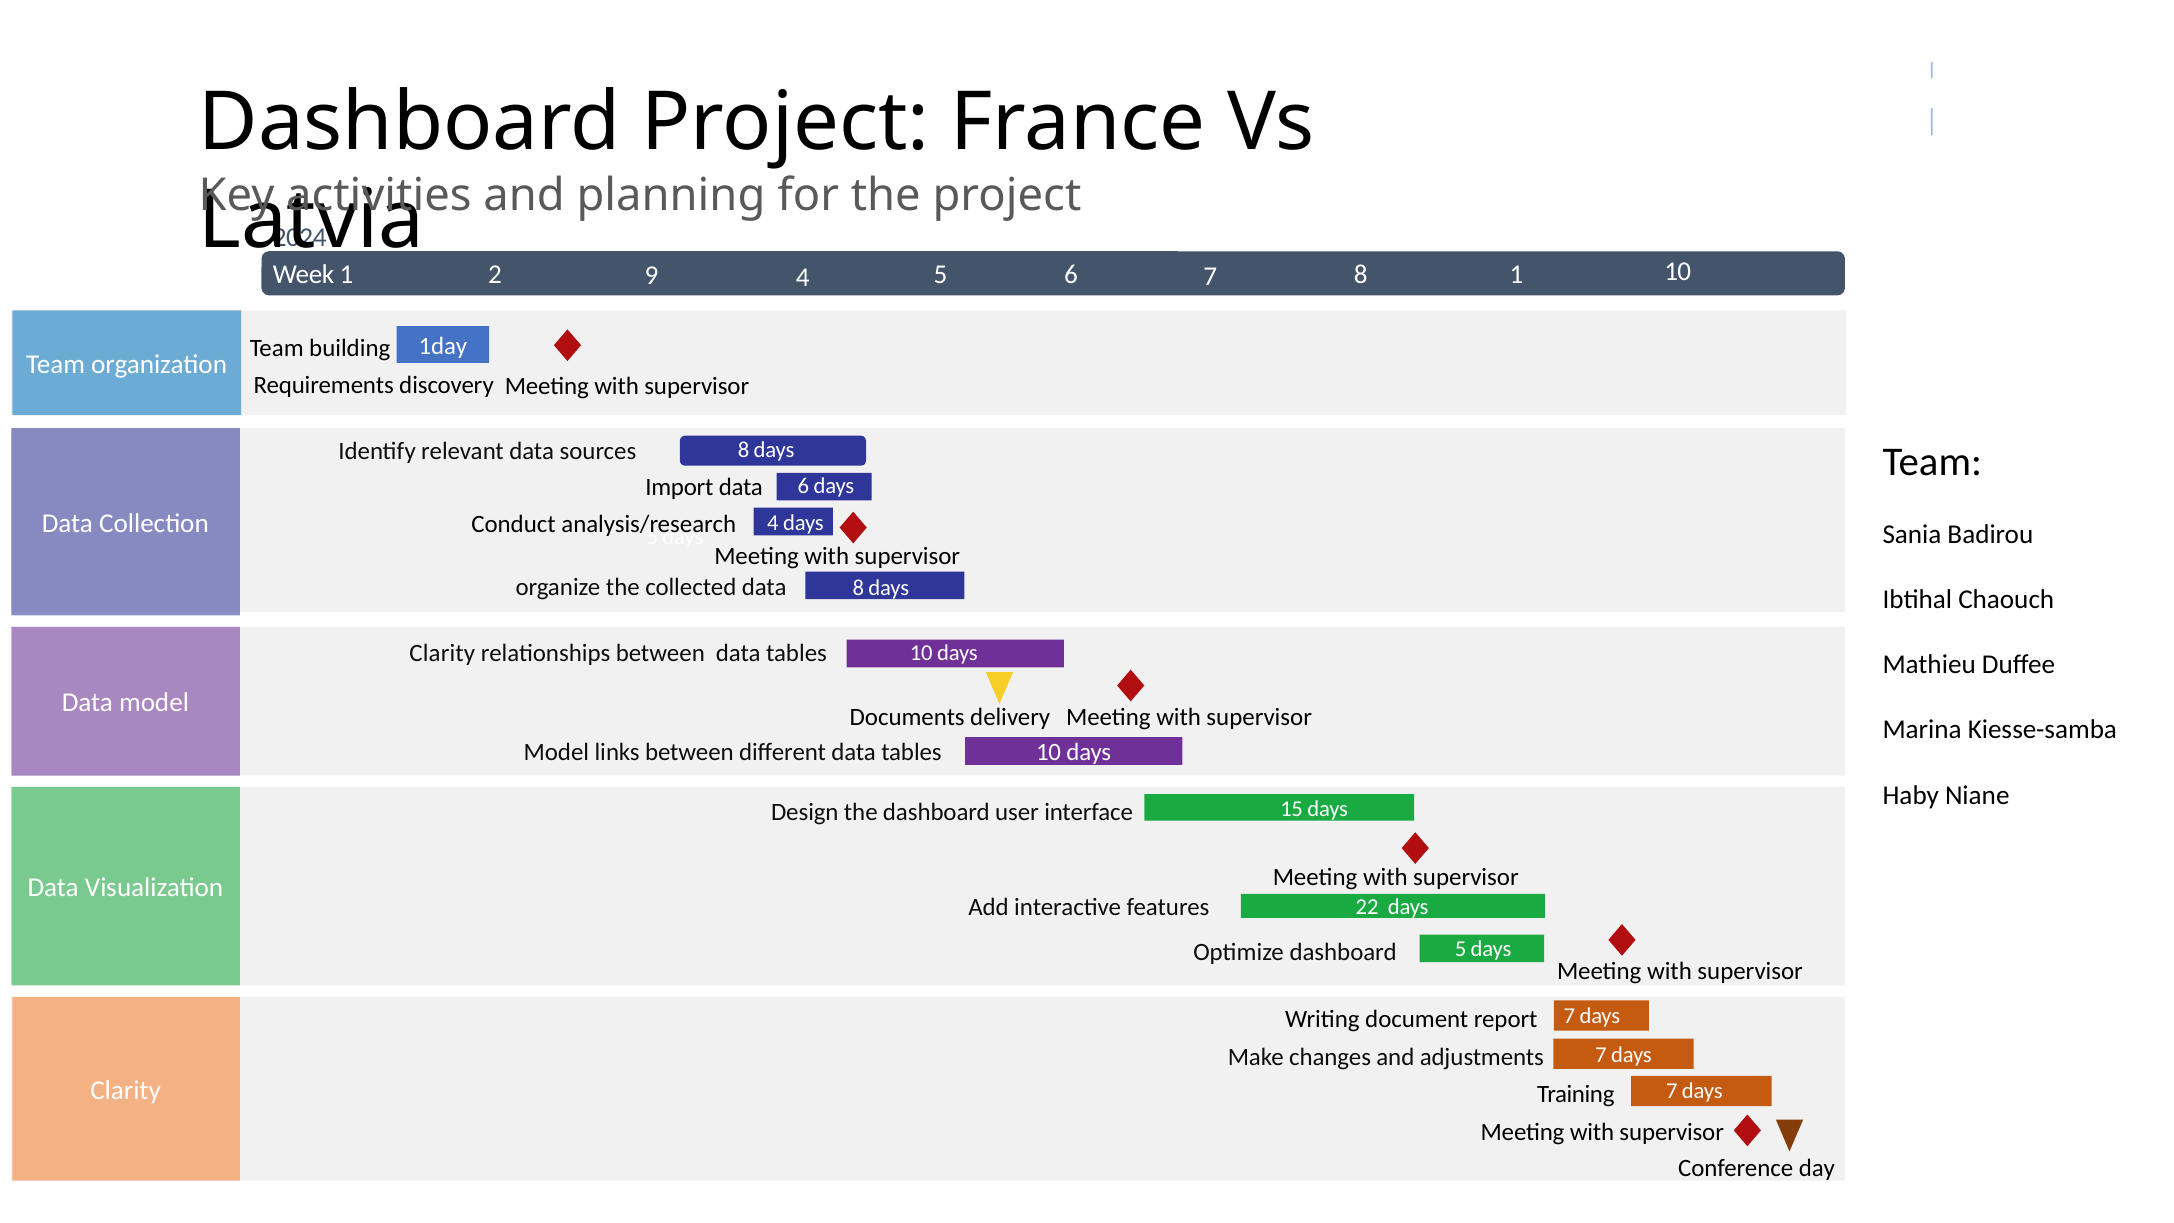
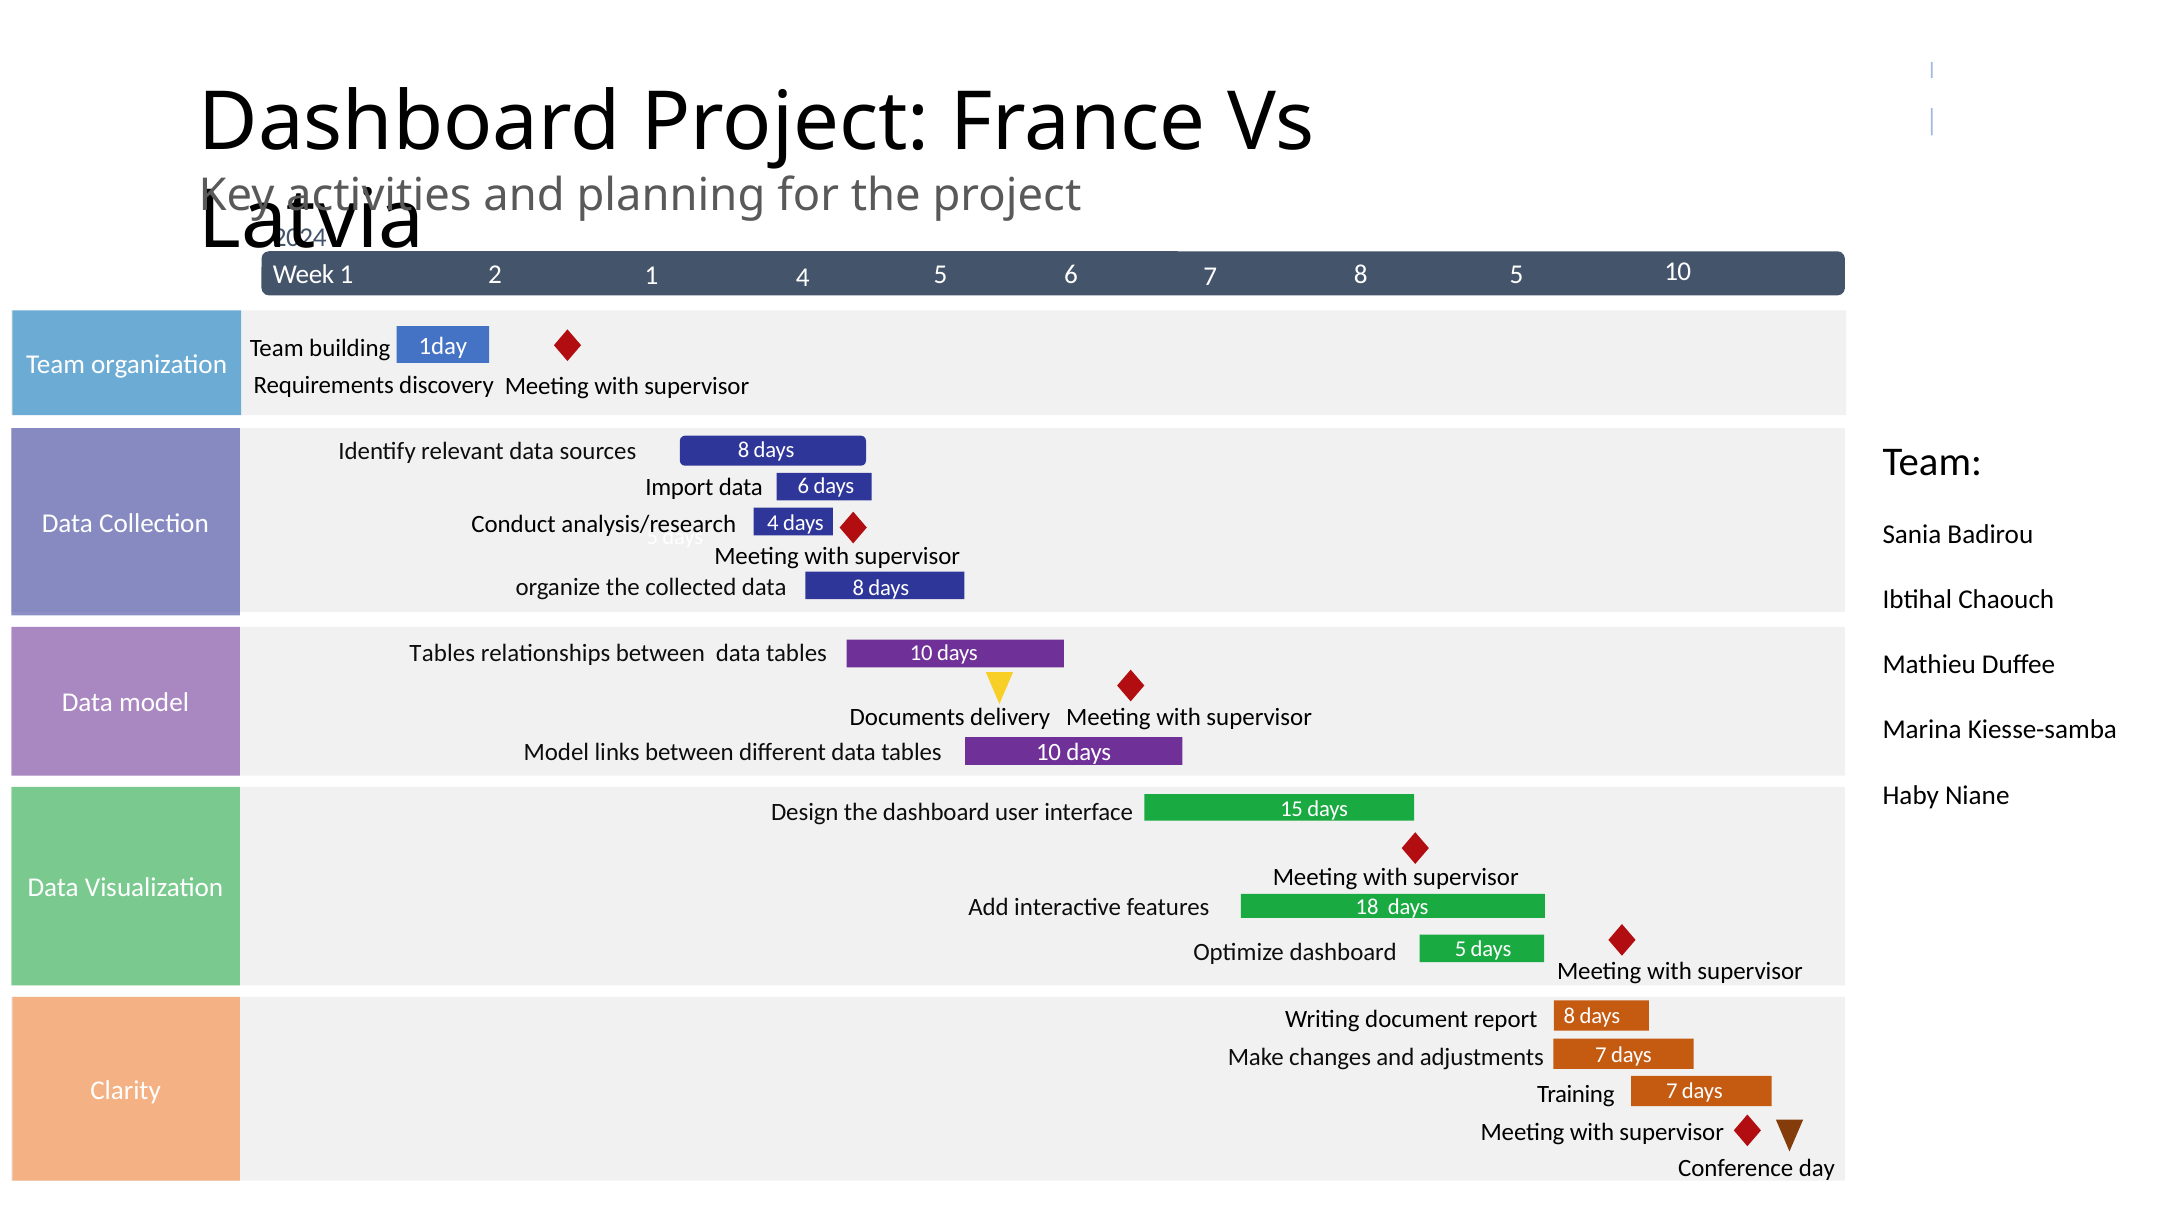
2 9: 9 -> 1 (652, 275)
7 1: 1 -> 5 (1517, 275)
Clarity: Clarity -> Tables (442, 653)
22: 22 -> 18 (1367, 907)
report 7: 7 -> 8 (1569, 1016)
